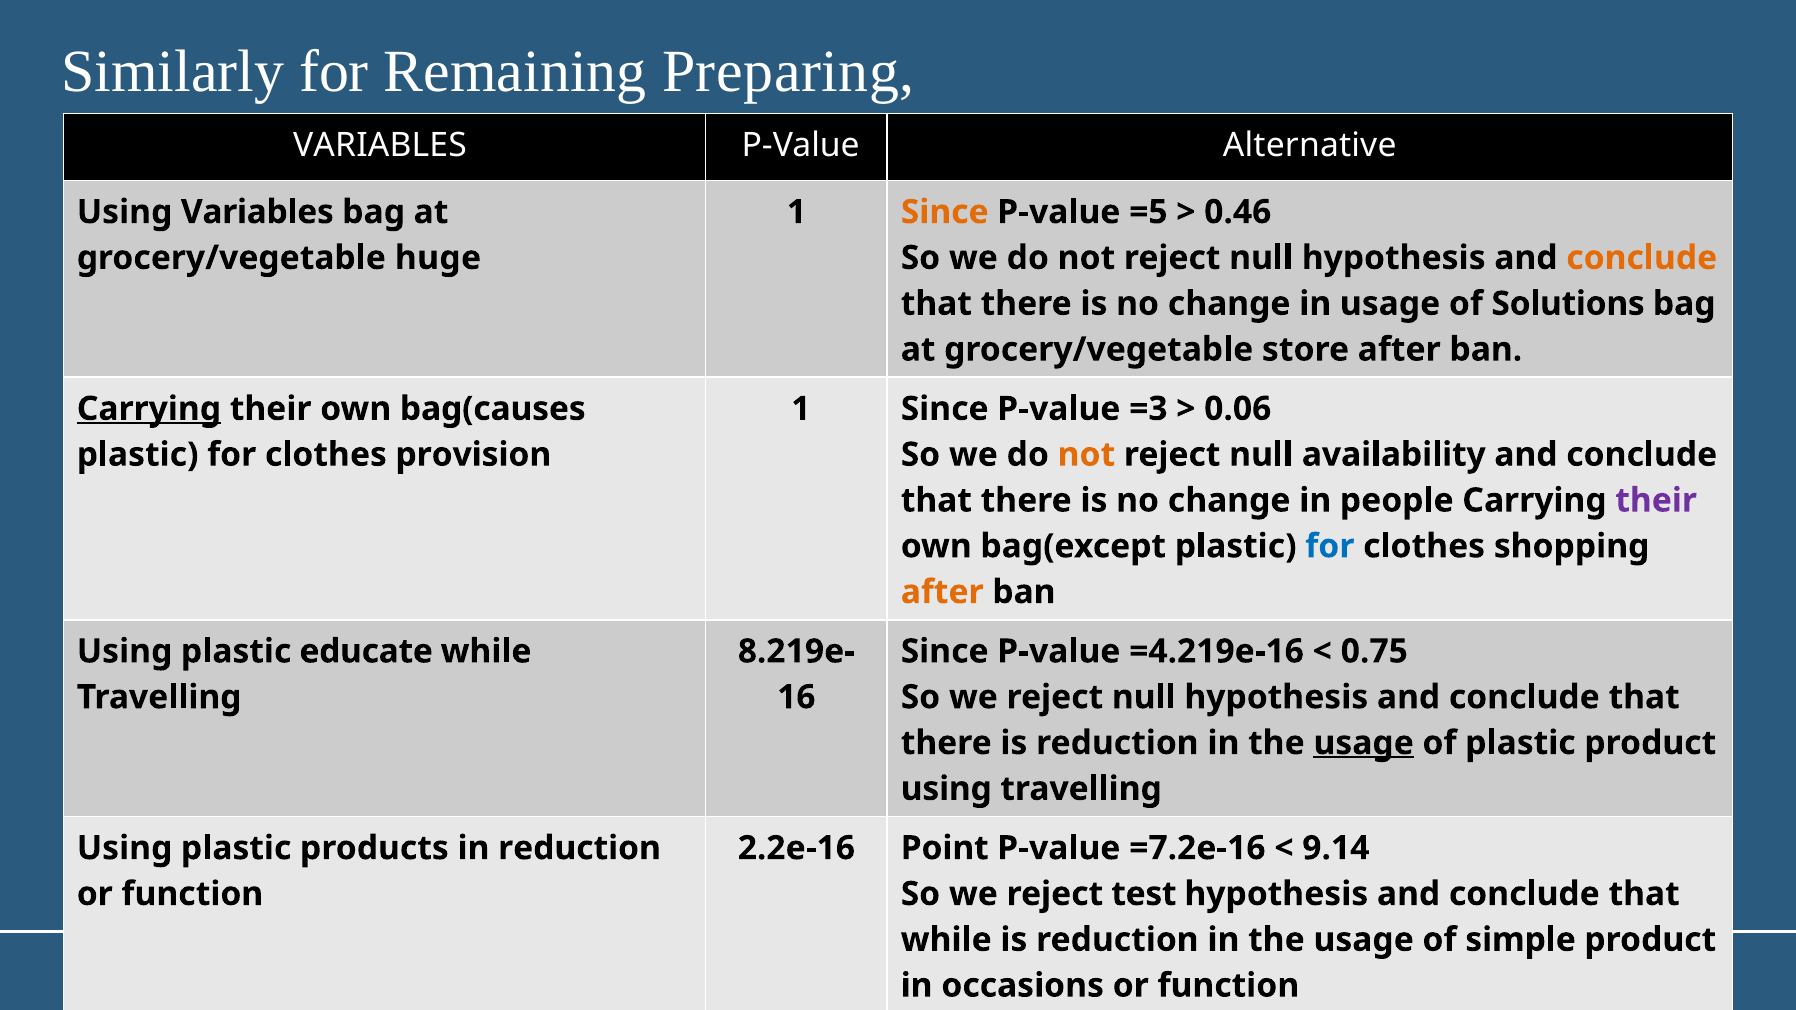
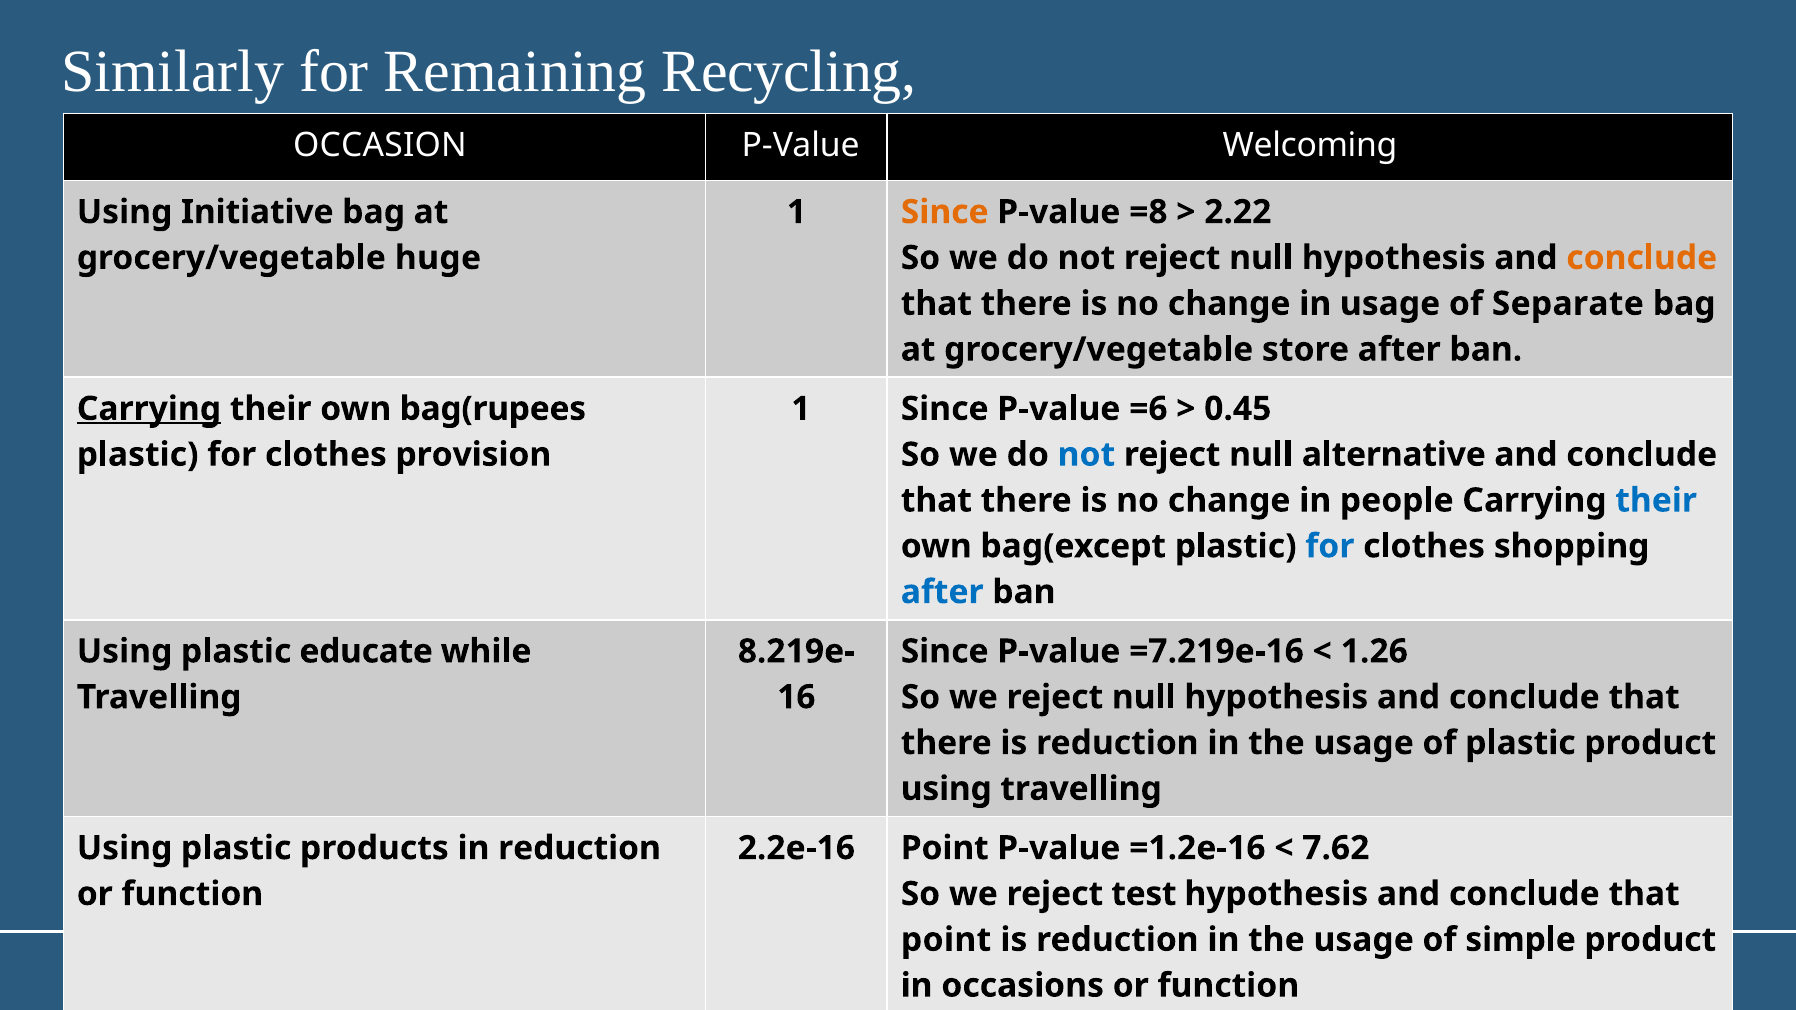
Preparing: Preparing -> Recycling (789, 72)
VARIABLES: VARIABLES -> OCCASION (380, 145)
Alternative: Alternative -> Welcoming (1310, 145)
Using Variables: Variables -> Initiative (257, 212)
=5: =5 -> =8 (1148, 212)
0.46: 0.46 -> 2.22 (1238, 212)
Solutions: Solutions -> Separate (1568, 304)
bag(causes: bag(causes -> bag(rupees (493, 409)
=3: =3 -> =6 (1148, 409)
0.06: 0.06 -> 0.45 (1238, 409)
not colour: orange -> blue (1086, 455)
availability: availability -> alternative (1394, 455)
their colour: purple -> blue (1656, 501)
after colour: orange -> blue (942, 592)
=4.219e-16: =4.219e-16 -> =7.219e-16 (1217, 652)
0.75: 0.75 -> 1.26 (1374, 652)
usage underline: present -> none (1364, 743)
=7.2e-16: =7.2e-16 -> =1.2e-16 (1197, 848)
9.14: 9.14 -> 7.62 (1336, 848)
while: while -> point (946, 940)
